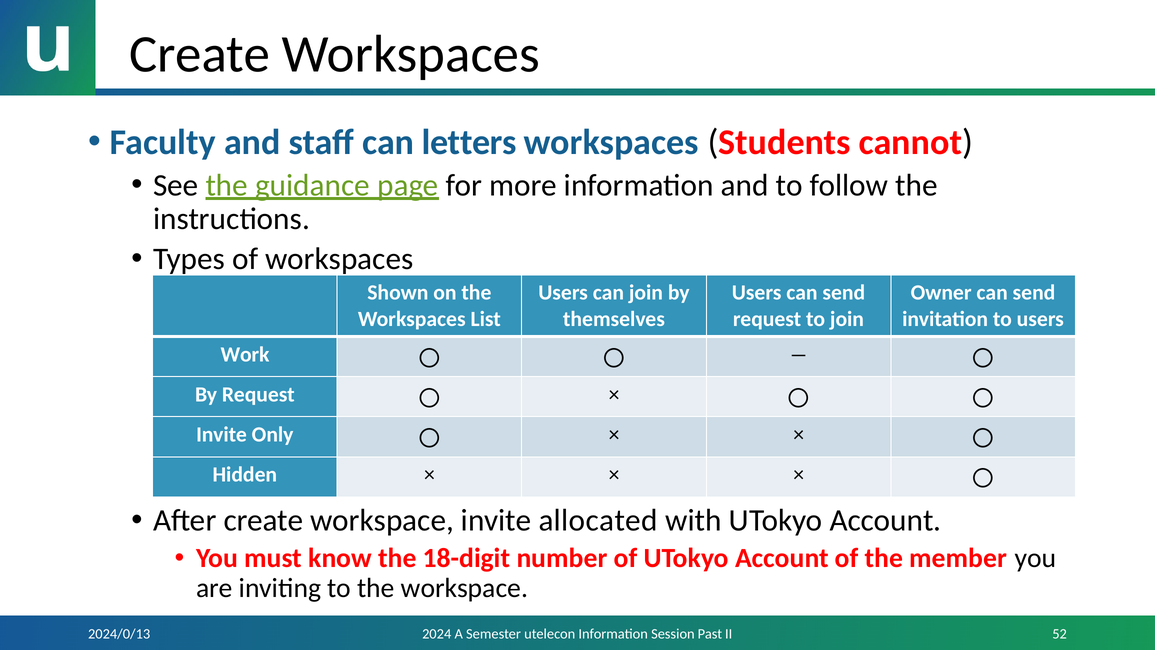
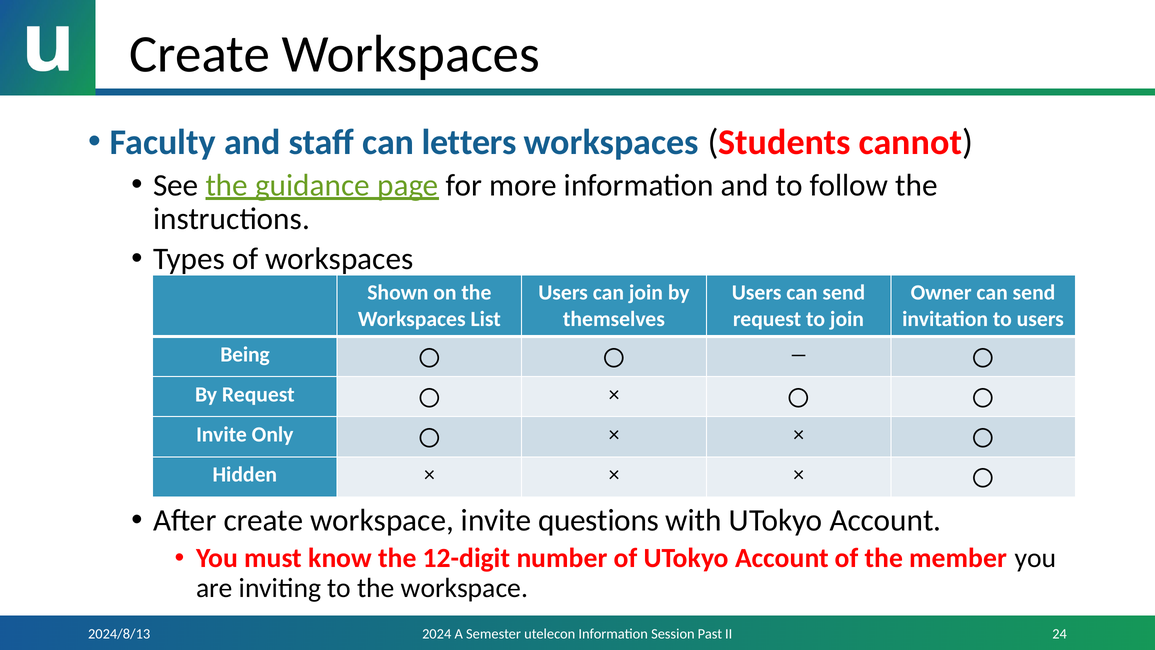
Work: Work -> Being (245, 354)
allocated: allocated -> questions (598, 520)
18-digit: 18-digit -> 12-digit (467, 558)
2024/0/13: 2024/0/13 -> 2024/8/13 (119, 634)
52: 52 -> 24 (1060, 633)
